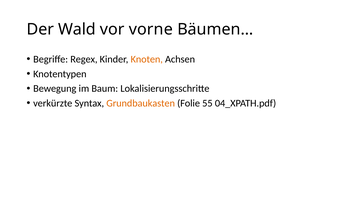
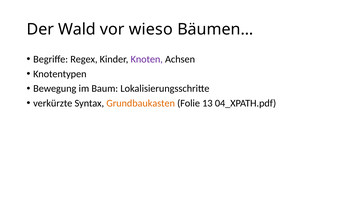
vorne: vorne -> wieso (151, 29)
Knoten colour: orange -> purple (147, 59)
55: 55 -> 13 (207, 103)
